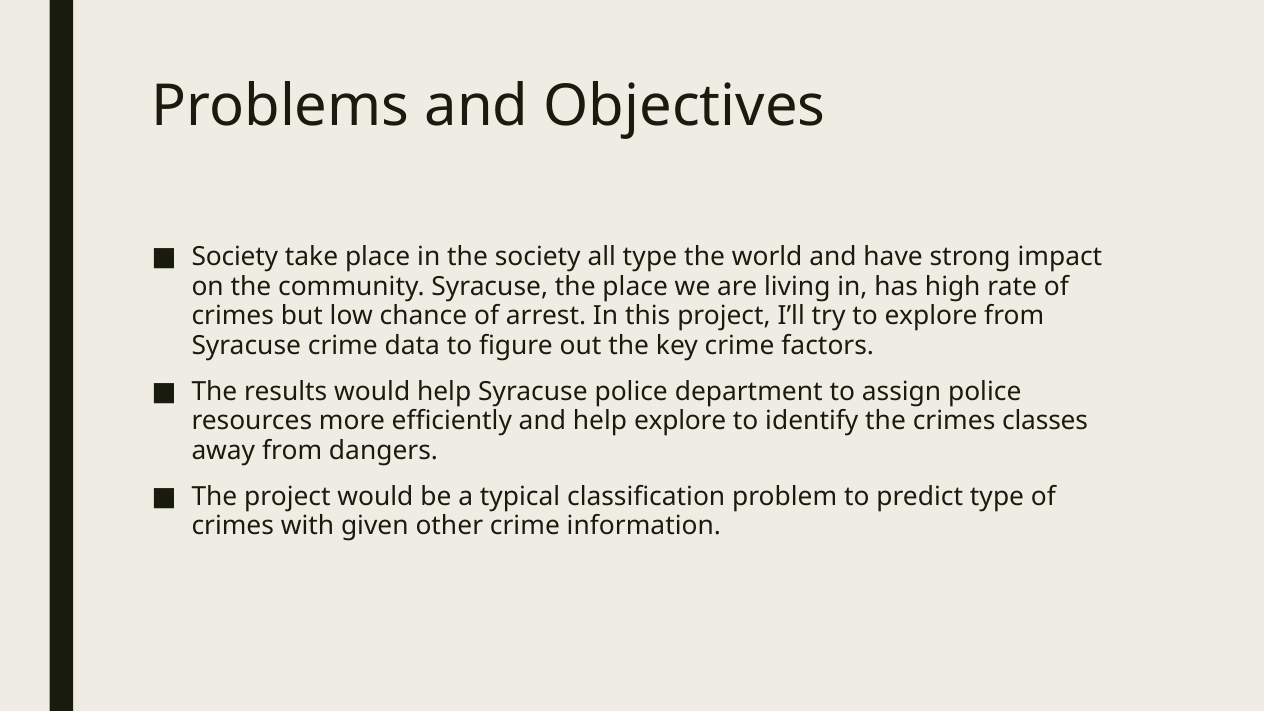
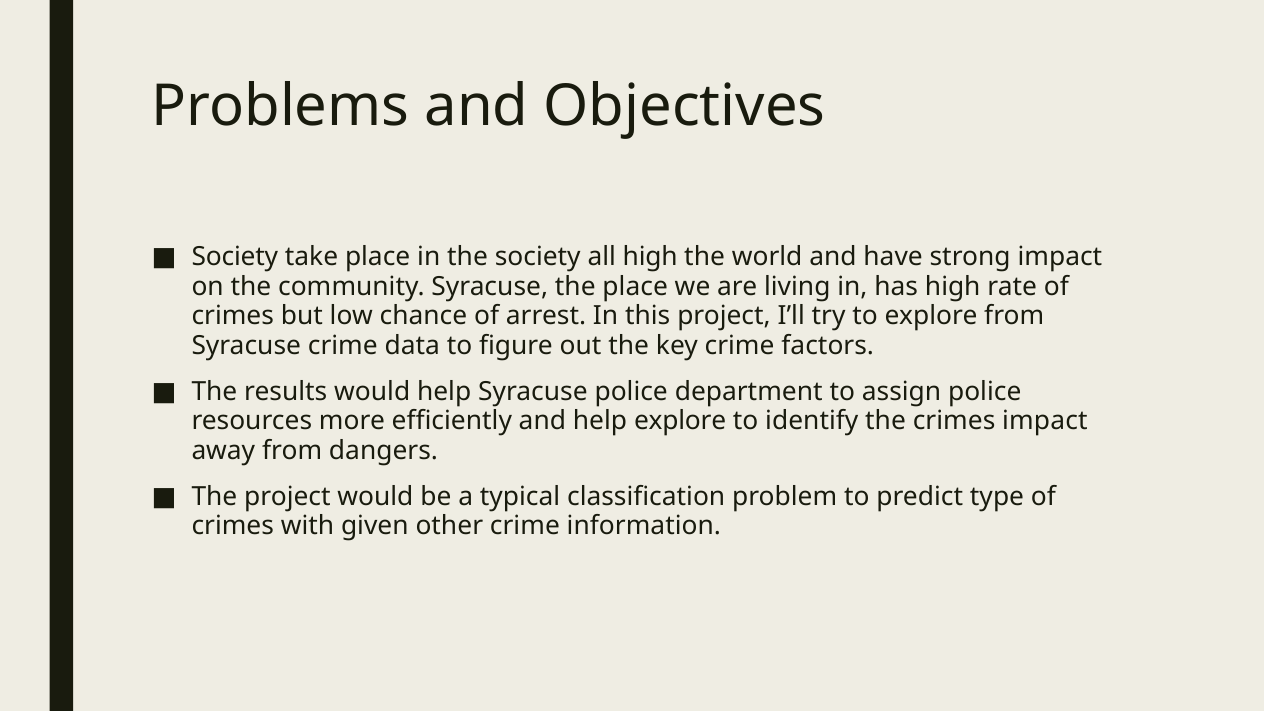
all type: type -> high (650, 257)
crimes classes: classes -> impact (1045, 421)
